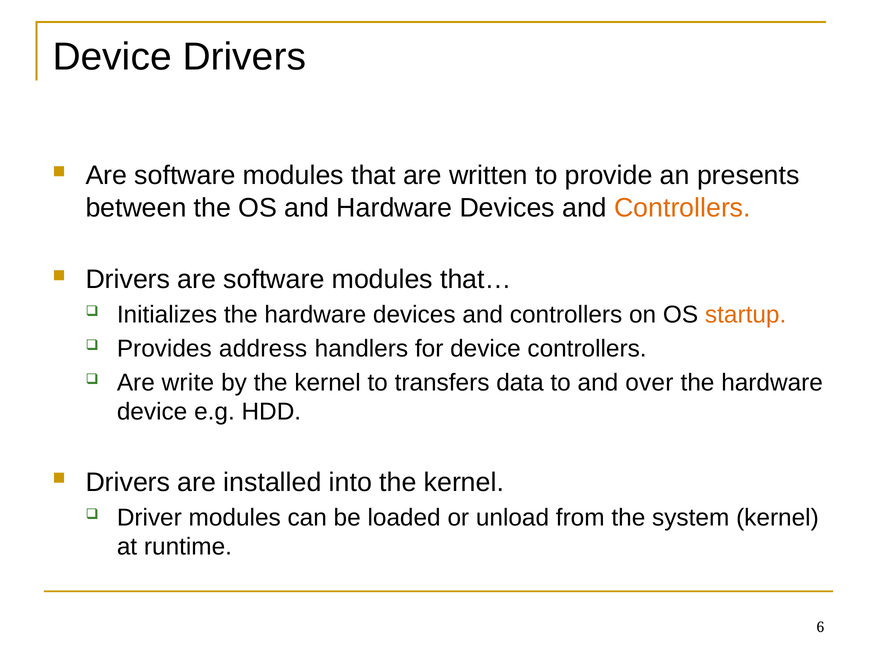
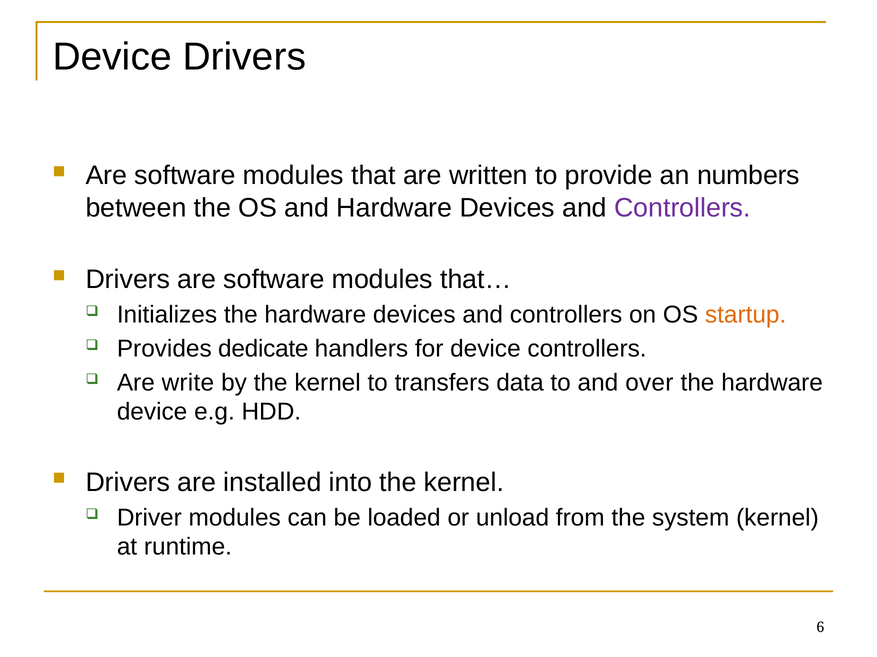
presents: presents -> numbers (748, 176)
Controllers colour: orange -> purple (682, 208)
address: address -> dedicate (263, 349)
